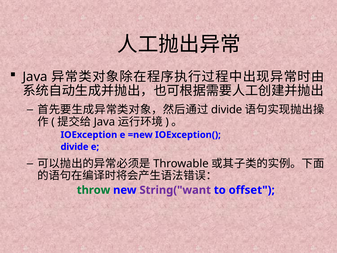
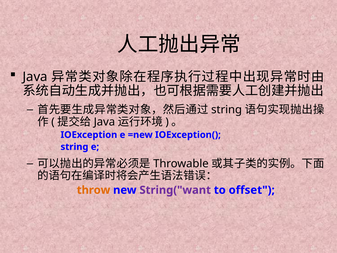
divide: divide -> string (227, 110)
divide: divide -> string (74, 147)
throw colour: green -> orange (94, 190)
